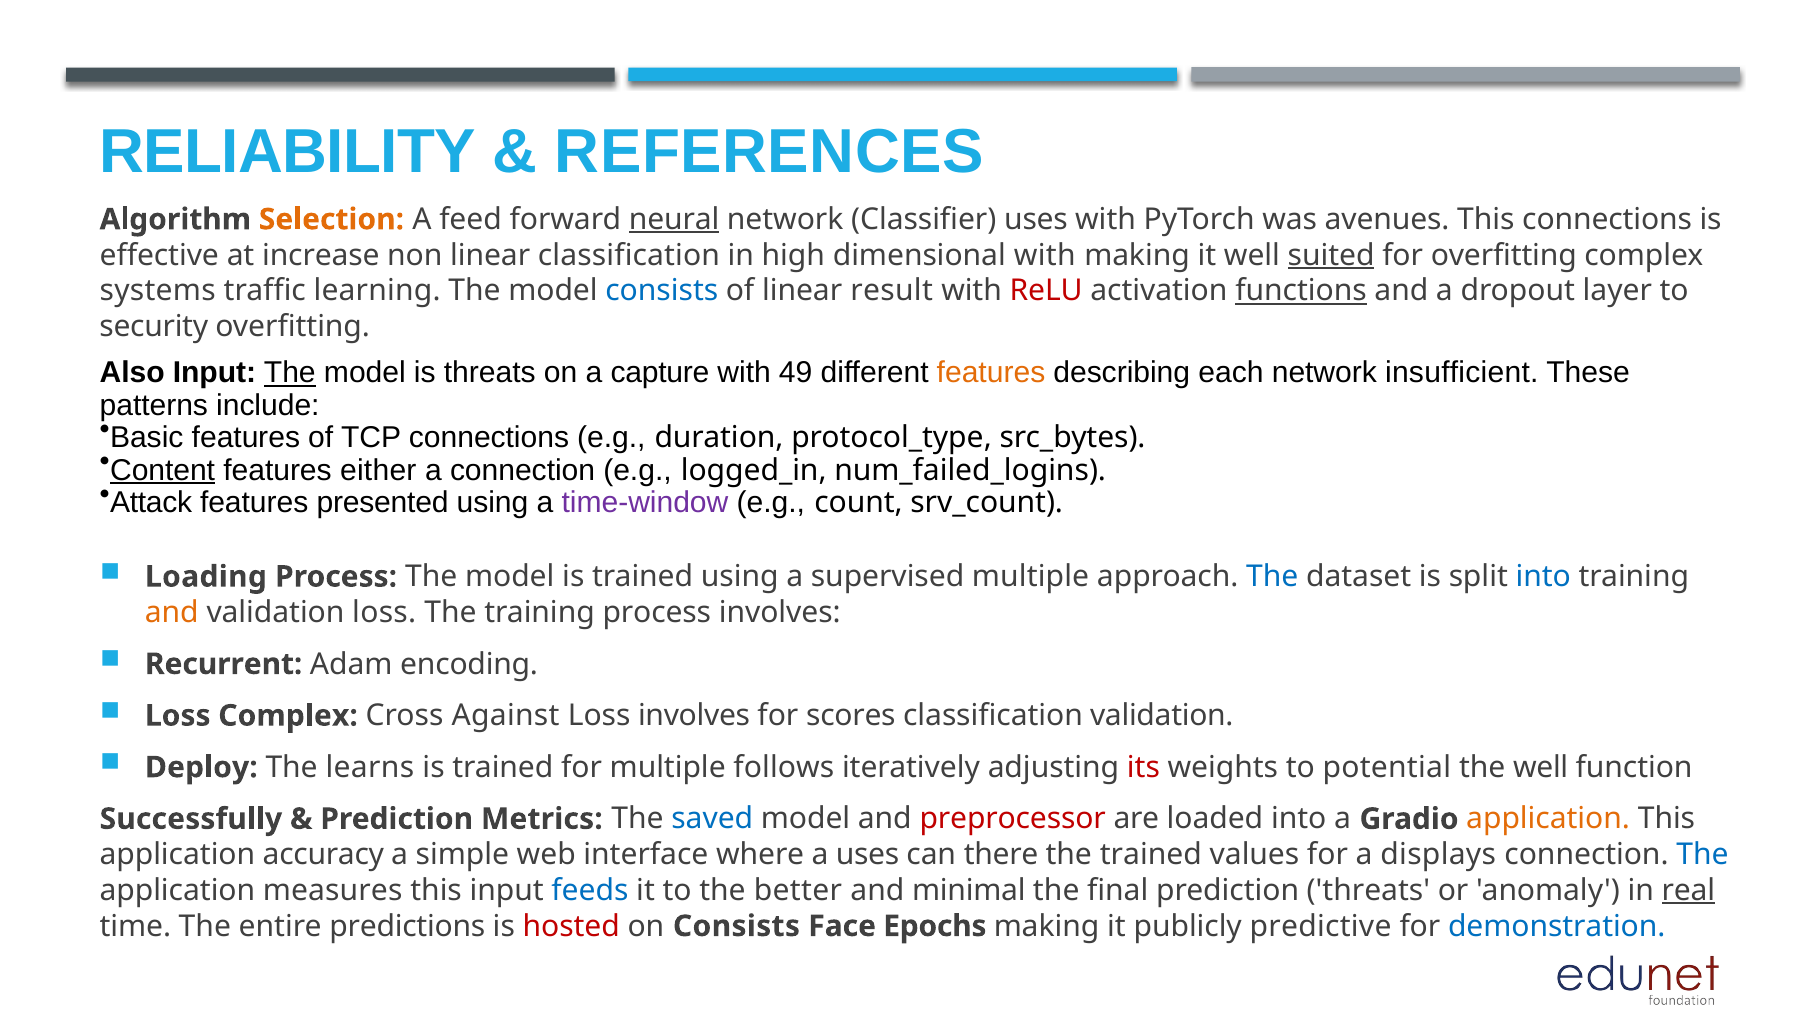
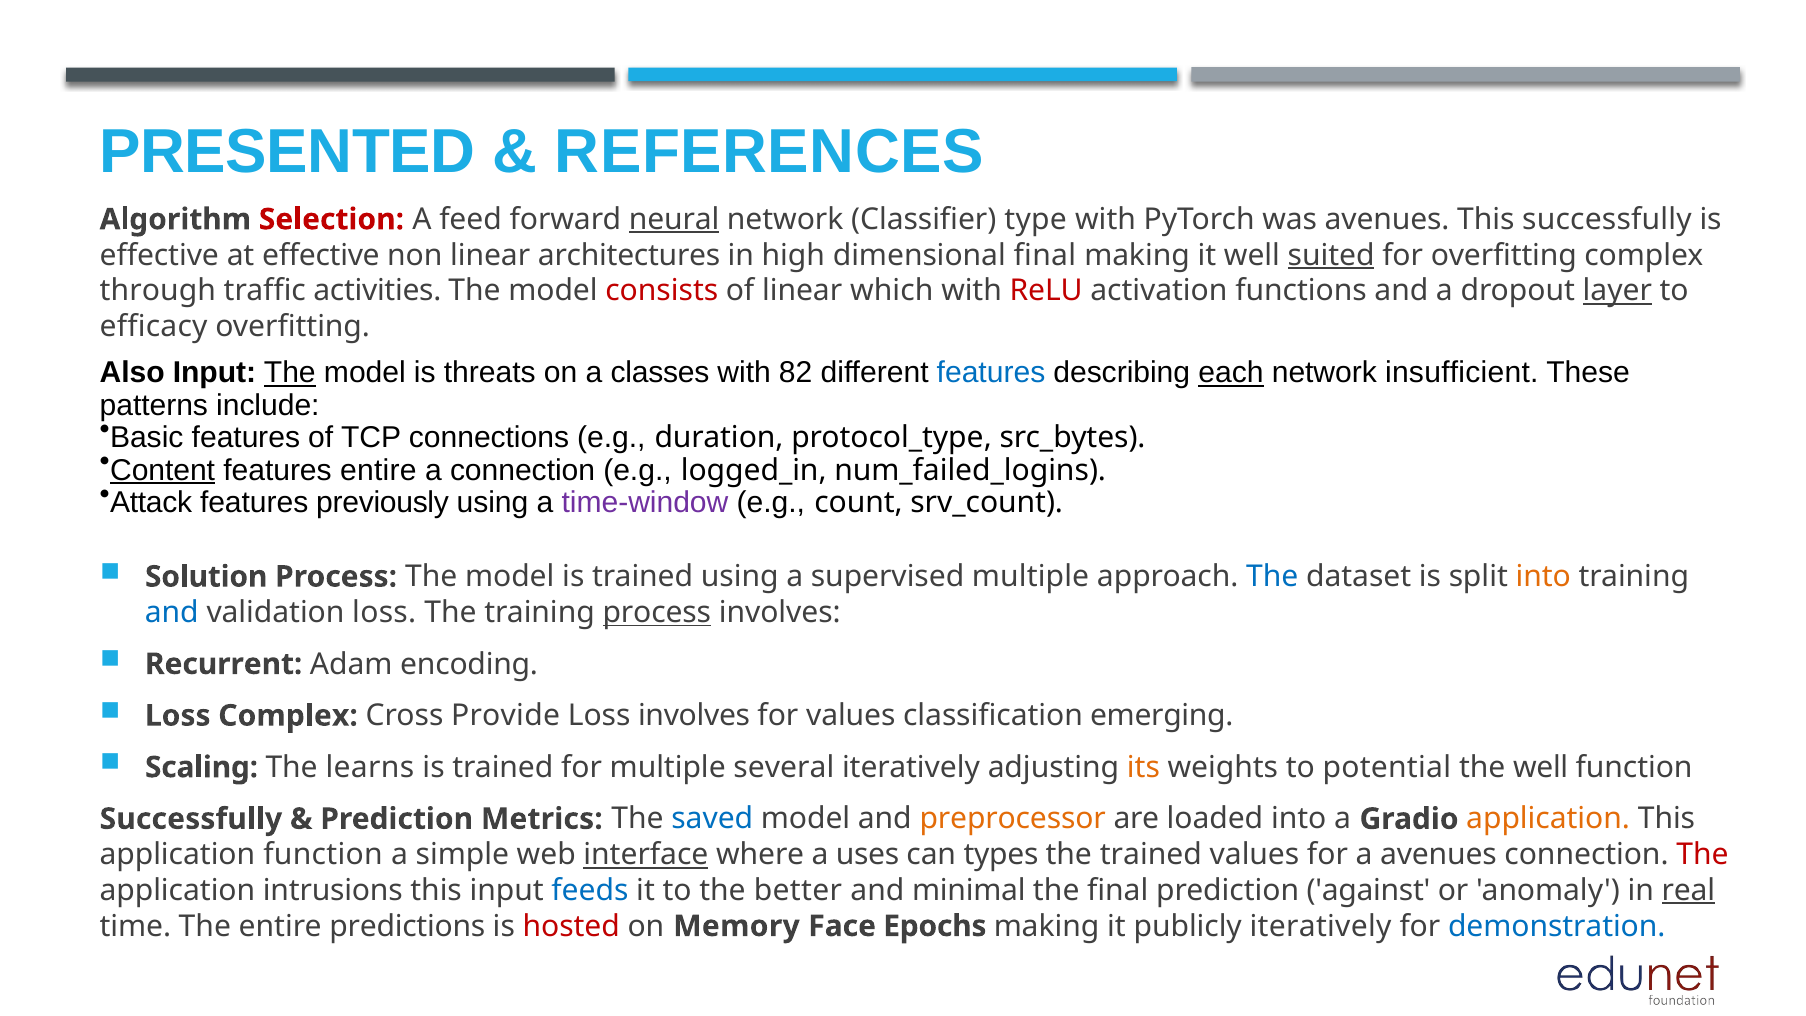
RELIABILITY: RELIABILITY -> PRESENTED (287, 152)
Selection colour: orange -> red (331, 219)
Classifier uses: uses -> type (1036, 219)
This connections: connections -> successfully (1607, 219)
at increase: increase -> effective (321, 255)
linear classification: classification -> architectures (629, 255)
dimensional with: with -> final (1045, 255)
systems: systems -> through (158, 291)
learning: learning -> activities (377, 291)
consists colour: blue -> red (662, 291)
result: result -> which (892, 291)
functions underline: present -> none (1301, 291)
layer underline: none -> present (1617, 291)
security: security -> efficacy (154, 327)
capture: capture -> classes (660, 373)
49: 49 -> 82 (796, 373)
features colour: orange -> blue (991, 373)
each underline: none -> present (1231, 373)
features either: either -> entire (378, 470)
presented: presented -> previously (383, 503)
Loading: Loading -> Solution (206, 577)
into colour: blue -> orange (1543, 577)
and colour: orange -> blue (172, 612)
process underline: none -> present (657, 612)
Against: Against -> Provide (506, 716)
for scores: scores -> values (851, 716)
classification validation: validation -> emerging (1162, 716)
Deploy: Deploy -> Scaling (202, 767)
follows: follows -> several (784, 767)
its colour: red -> orange (1143, 767)
preprocessor colour: red -> orange (1013, 819)
application accuracy: accuracy -> function (323, 855)
interface underline: none -> present (646, 855)
there: there -> types (1001, 855)
a displays: displays -> avenues (1438, 855)
The colour: blue -> red (1702, 855)
measures: measures -> intrusions (333, 890)
prediction threats: threats -> against (1369, 890)
on Consists: Consists -> Memory (736, 926)
publicly predictive: predictive -> iteratively (1321, 926)
